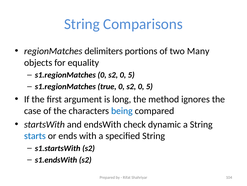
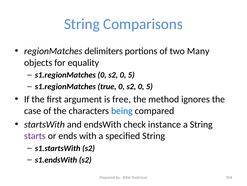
long: long -> free (122, 99)
dynamic: dynamic -> instance (164, 124)
starts colour: blue -> purple (35, 135)
